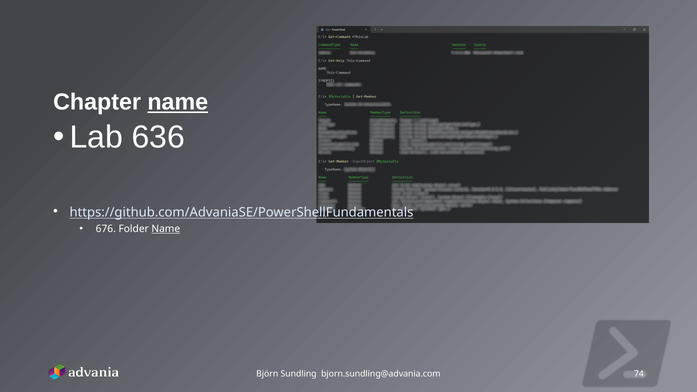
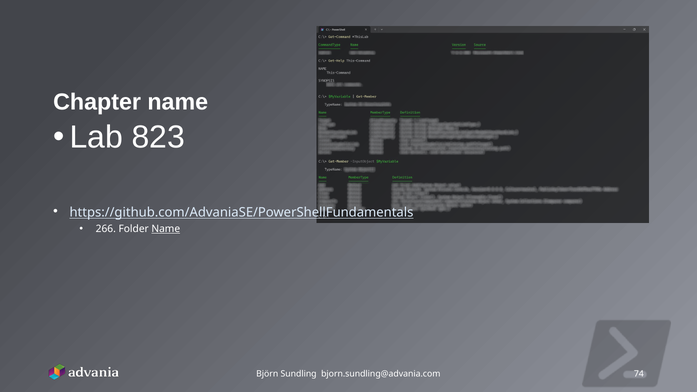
name underline: present -> none (178, 102)
636: 636 -> 823 (158, 137)
676: 676 -> 266 (106, 229)
